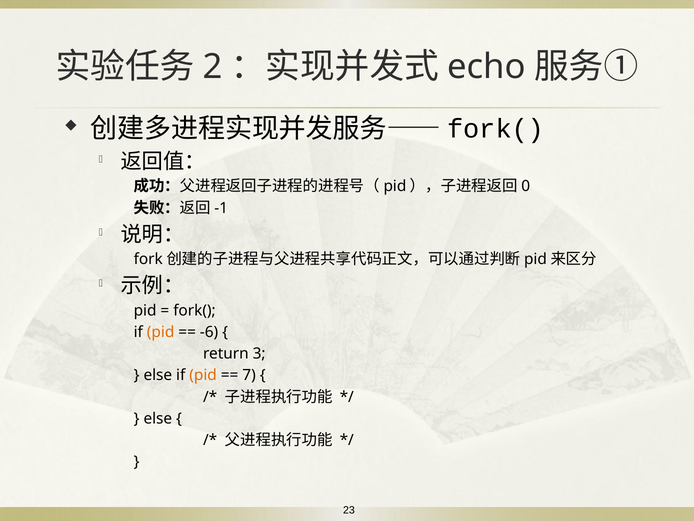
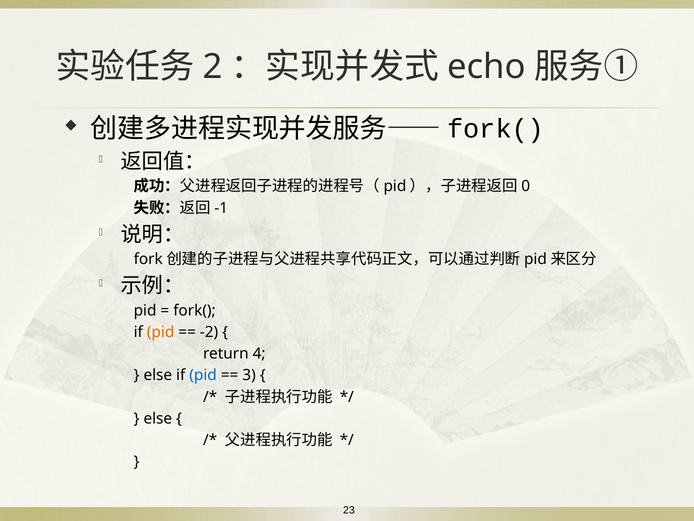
-6: -6 -> -2 (209, 332)
3: 3 -> 4 (259, 353)
pid colour: orange -> blue (203, 375)
7: 7 -> 3 (249, 375)
